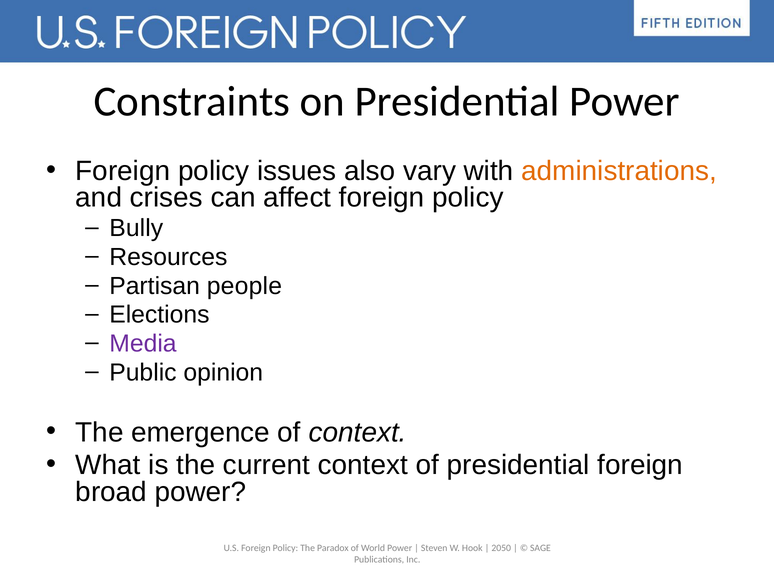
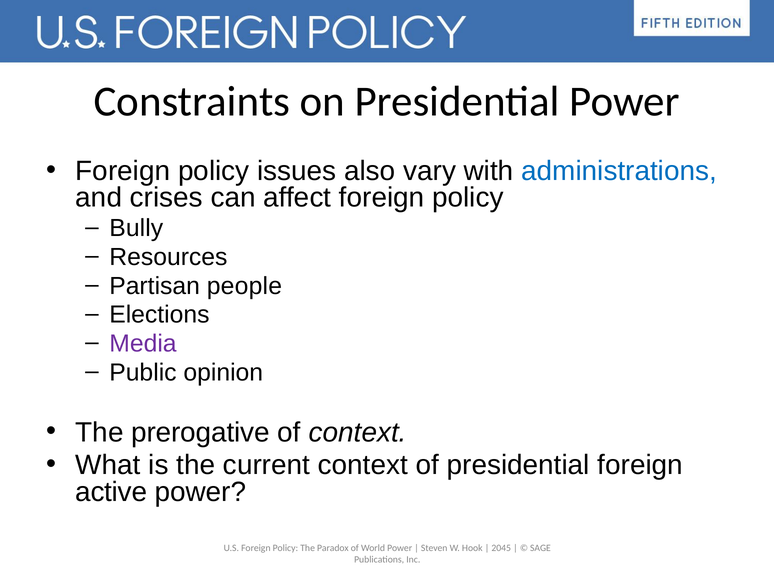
administrations colour: orange -> blue (619, 171)
emergence: emergence -> prerogative (201, 433)
broad: broad -> active (111, 492)
2050: 2050 -> 2045 (501, 548)
